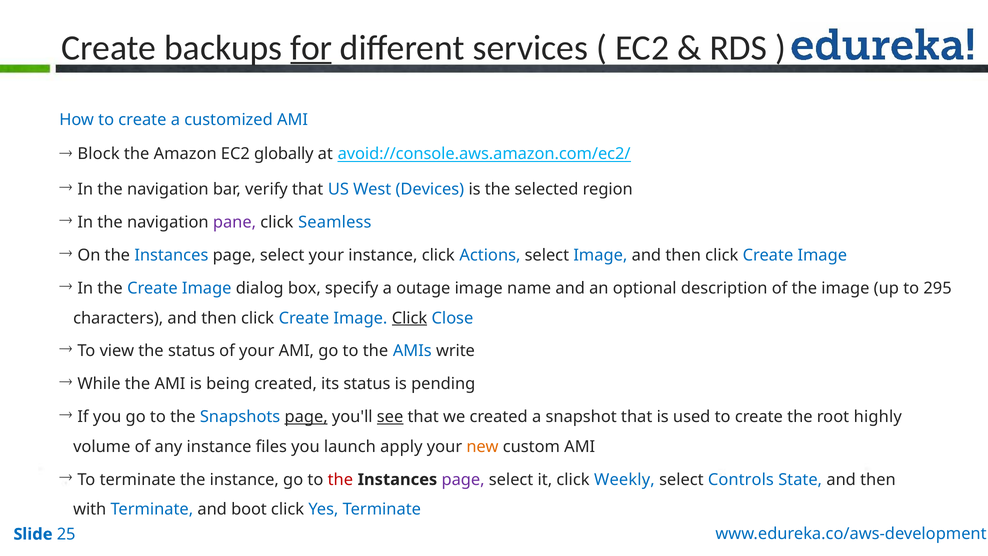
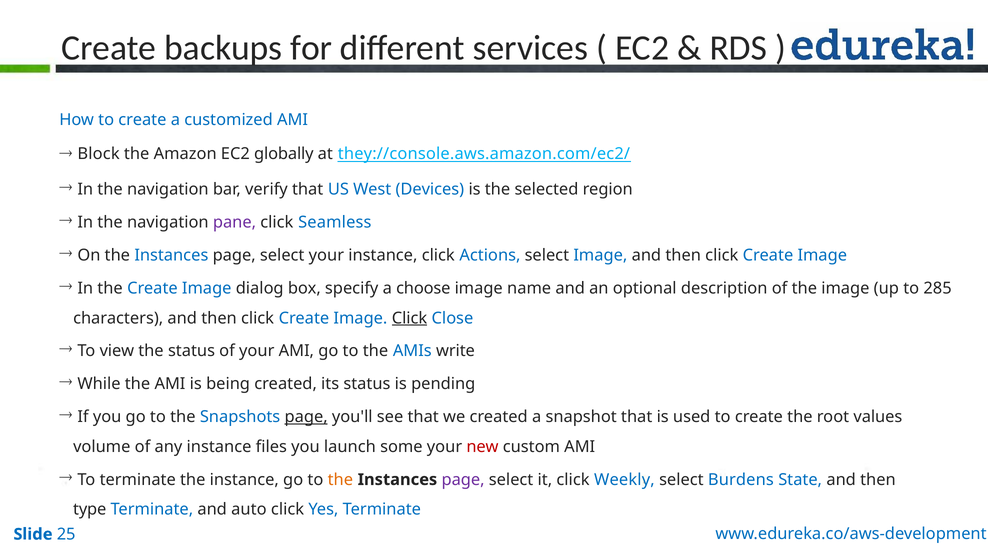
for underline: present -> none (311, 48)
avoid://console.aws.amazon.com/ec2/: avoid://console.aws.amazon.com/ec2/ -> they://console.aws.amazon.com/ec2/ (484, 154)
outage: outage -> choose (423, 288)
295: 295 -> 285 (938, 288)
see underline: present -> none (390, 417)
highly: highly -> values (878, 417)
apply: apply -> some (401, 446)
new colour: orange -> red (482, 446)
the colour: red -> orange (340, 479)
Controls: Controls -> Burdens (741, 479)
with: with -> type (90, 509)
boot: boot -> auto (249, 509)
